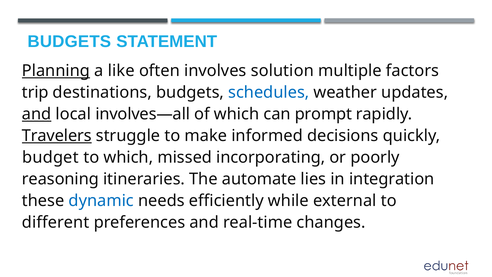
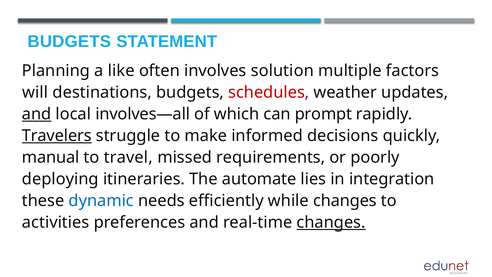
Planning underline: present -> none (56, 71)
trip: trip -> will (35, 92)
schedules colour: blue -> red (269, 92)
budget: budget -> manual (51, 157)
to which: which -> travel (128, 157)
incorporating: incorporating -> requirements (271, 157)
reasoning: reasoning -> deploying (60, 179)
while external: external -> changes (345, 201)
different: different -> activities (56, 222)
changes underline: none -> present (331, 222)
